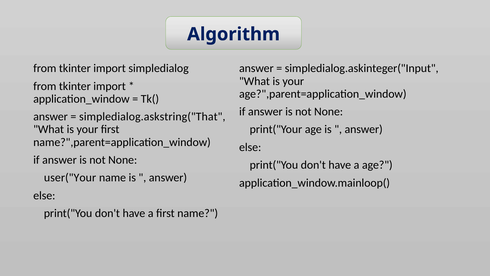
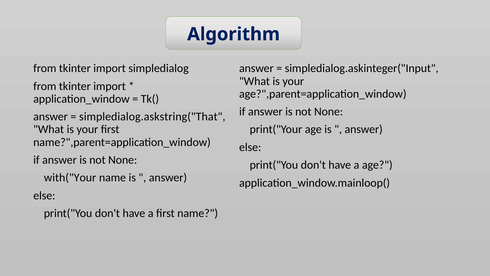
user("Your: user("Your -> with("Your (70, 178)
